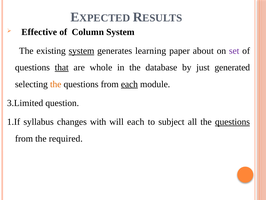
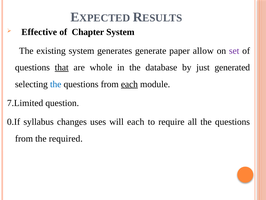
Column: Column -> Chapter (88, 32)
system underline: present -> none (81, 51)
learning: learning -> generate (151, 51)
about: about -> allow (203, 51)
the colour: orange -> blue (56, 84)
3.Limited: 3.Limited -> 7.Limited (25, 103)
1.If: 1.If -> 0.If (14, 122)
with: with -> uses (98, 122)
subject: subject -> require (171, 122)
questions underline: present -> none (232, 122)
